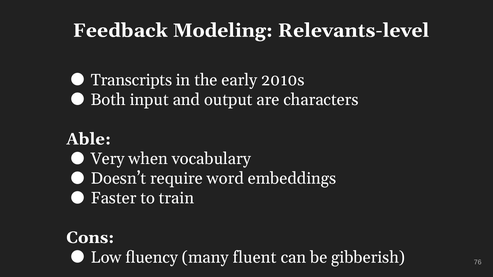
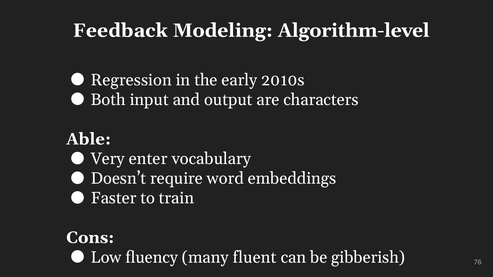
Relevants-level: Relevants-level -> Algorithm-level (354, 31)
Transcripts: Transcripts -> Regression (131, 80)
when: when -> enter (148, 159)
